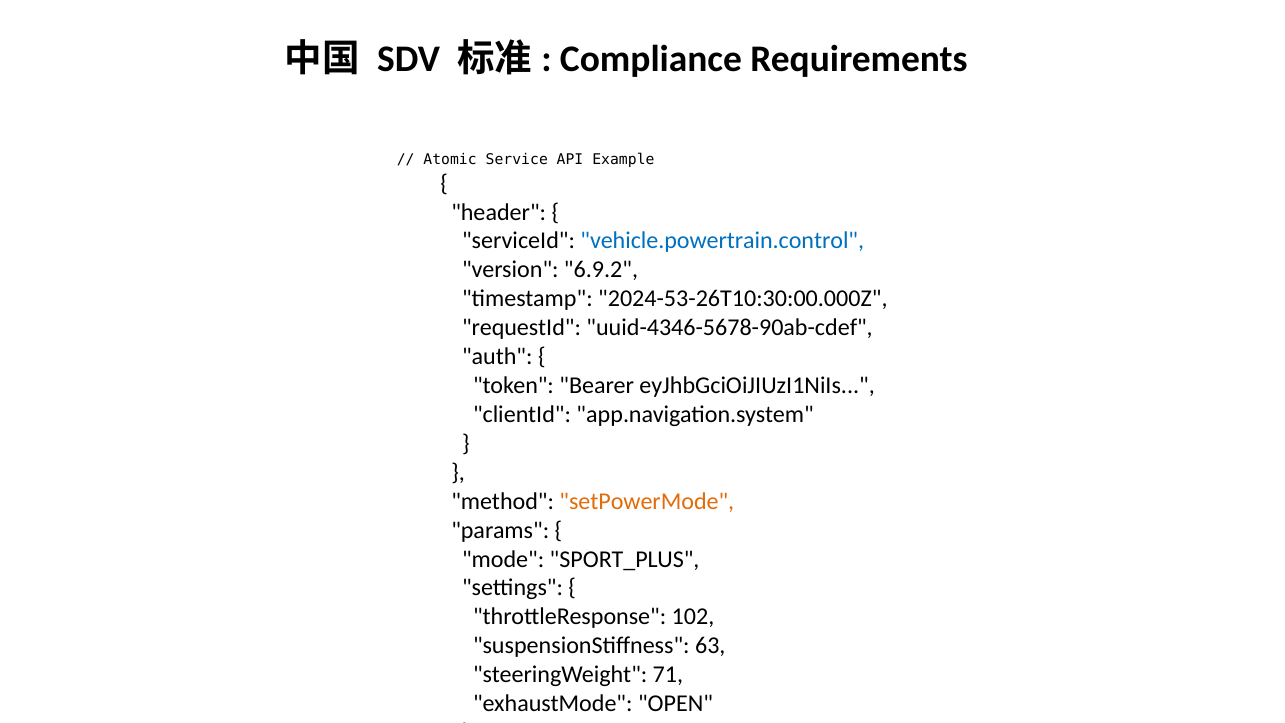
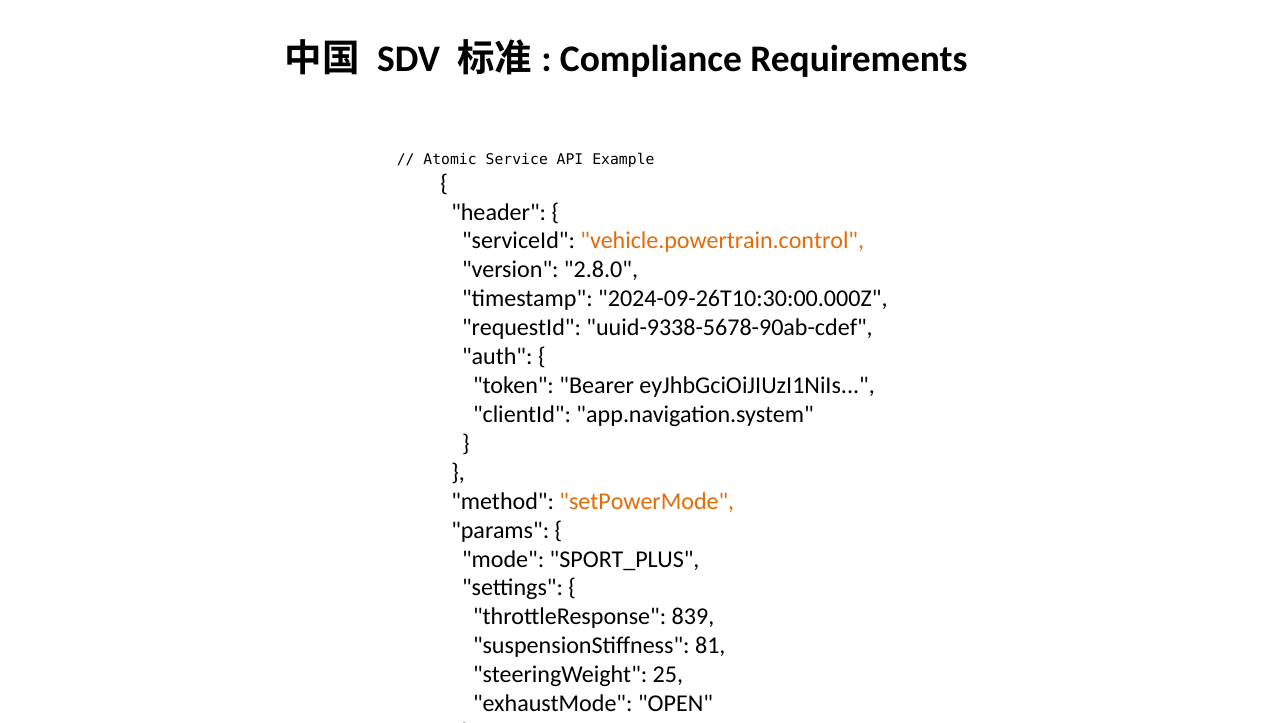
vehicle.powertrain.control colour: blue -> orange (722, 241)
6.9.2: 6.9.2 -> 2.8.0 (601, 270)
2024-53-26T10:30:00.000Z: 2024-53-26T10:30:00.000Z -> 2024-09-26T10:30:00.000Z (743, 299)
uuid-4346-5678-90ab-cdef: uuid-4346-5678-90ab-cdef -> uuid-9338-5678-90ab-cdef (730, 328)
102: 102 -> 839 (693, 617)
63: 63 -> 81 (710, 646)
71: 71 -> 25 (668, 675)
